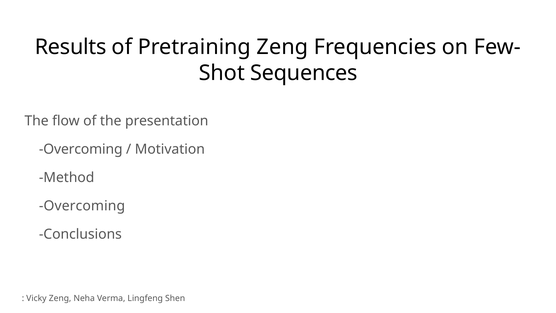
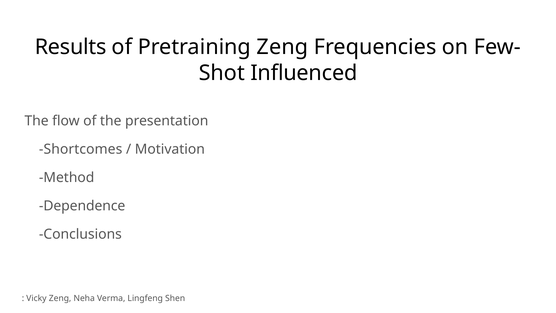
Sequences: Sequences -> Influenced (304, 73)
Overcoming: Overcoming -> Shortcomes (81, 149)
Overcoming: Overcoming -> Dependence (82, 206)
